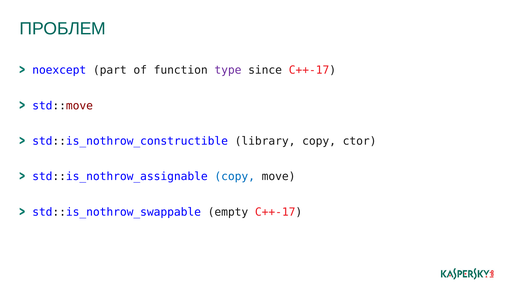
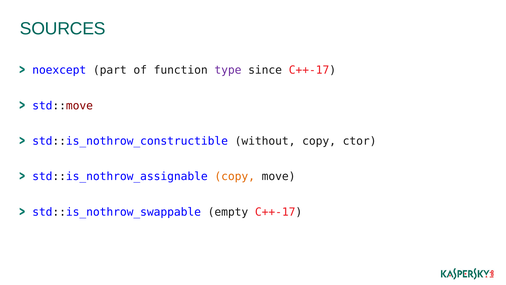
ПРОБЛЕМ: ПРОБЛЕМ -> SOURCES (63, 29)
library: library -> without (265, 141)
copy colour: blue -> orange (235, 176)
